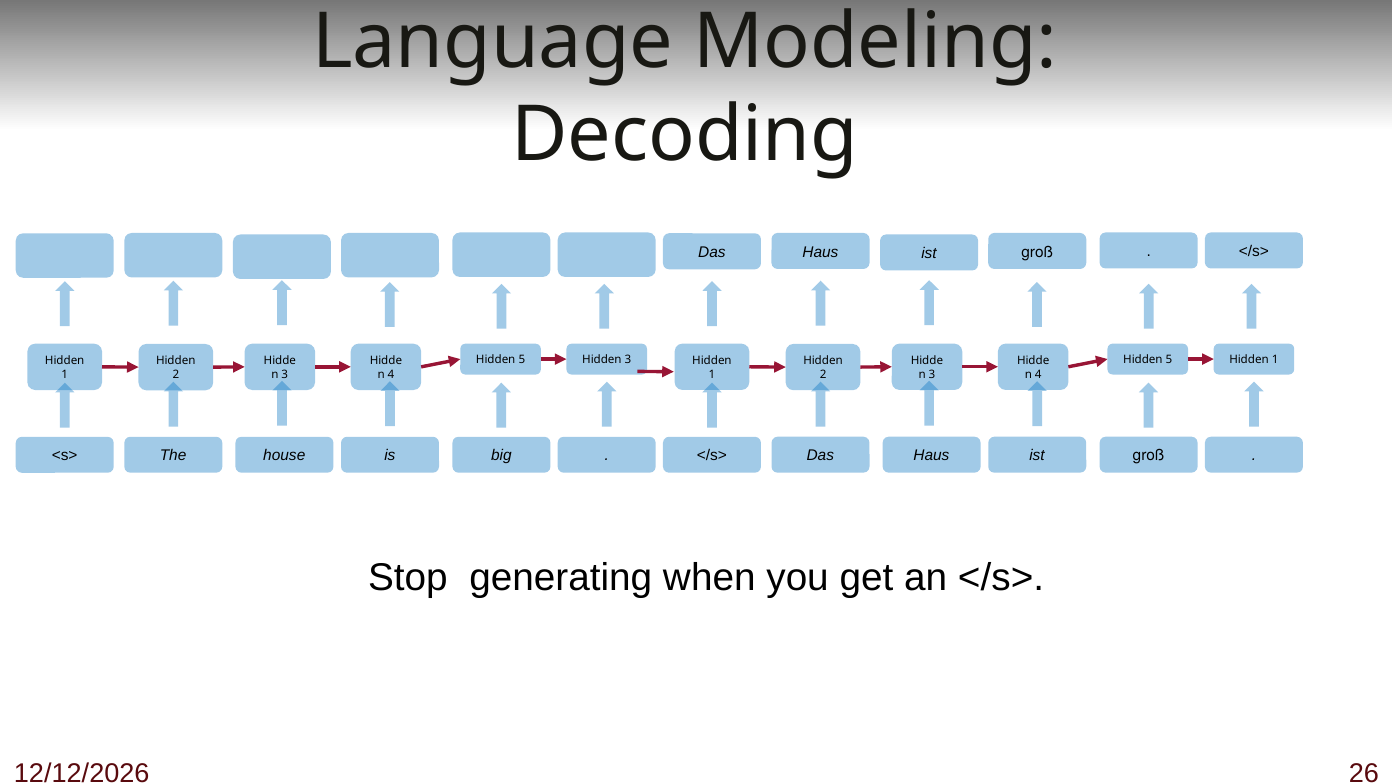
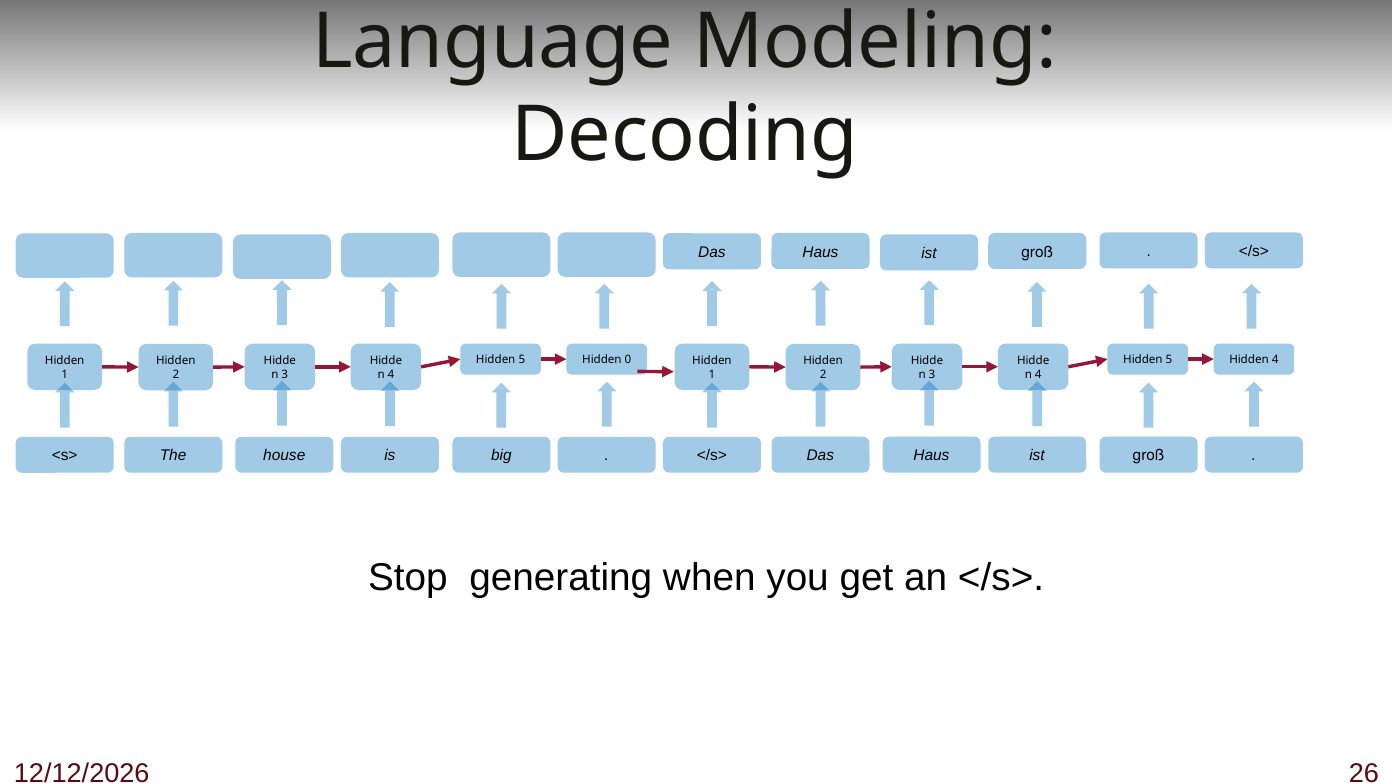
Hidden 3: 3 -> 0 (628, 360)
1: 1 -> 4 (1275, 360)
